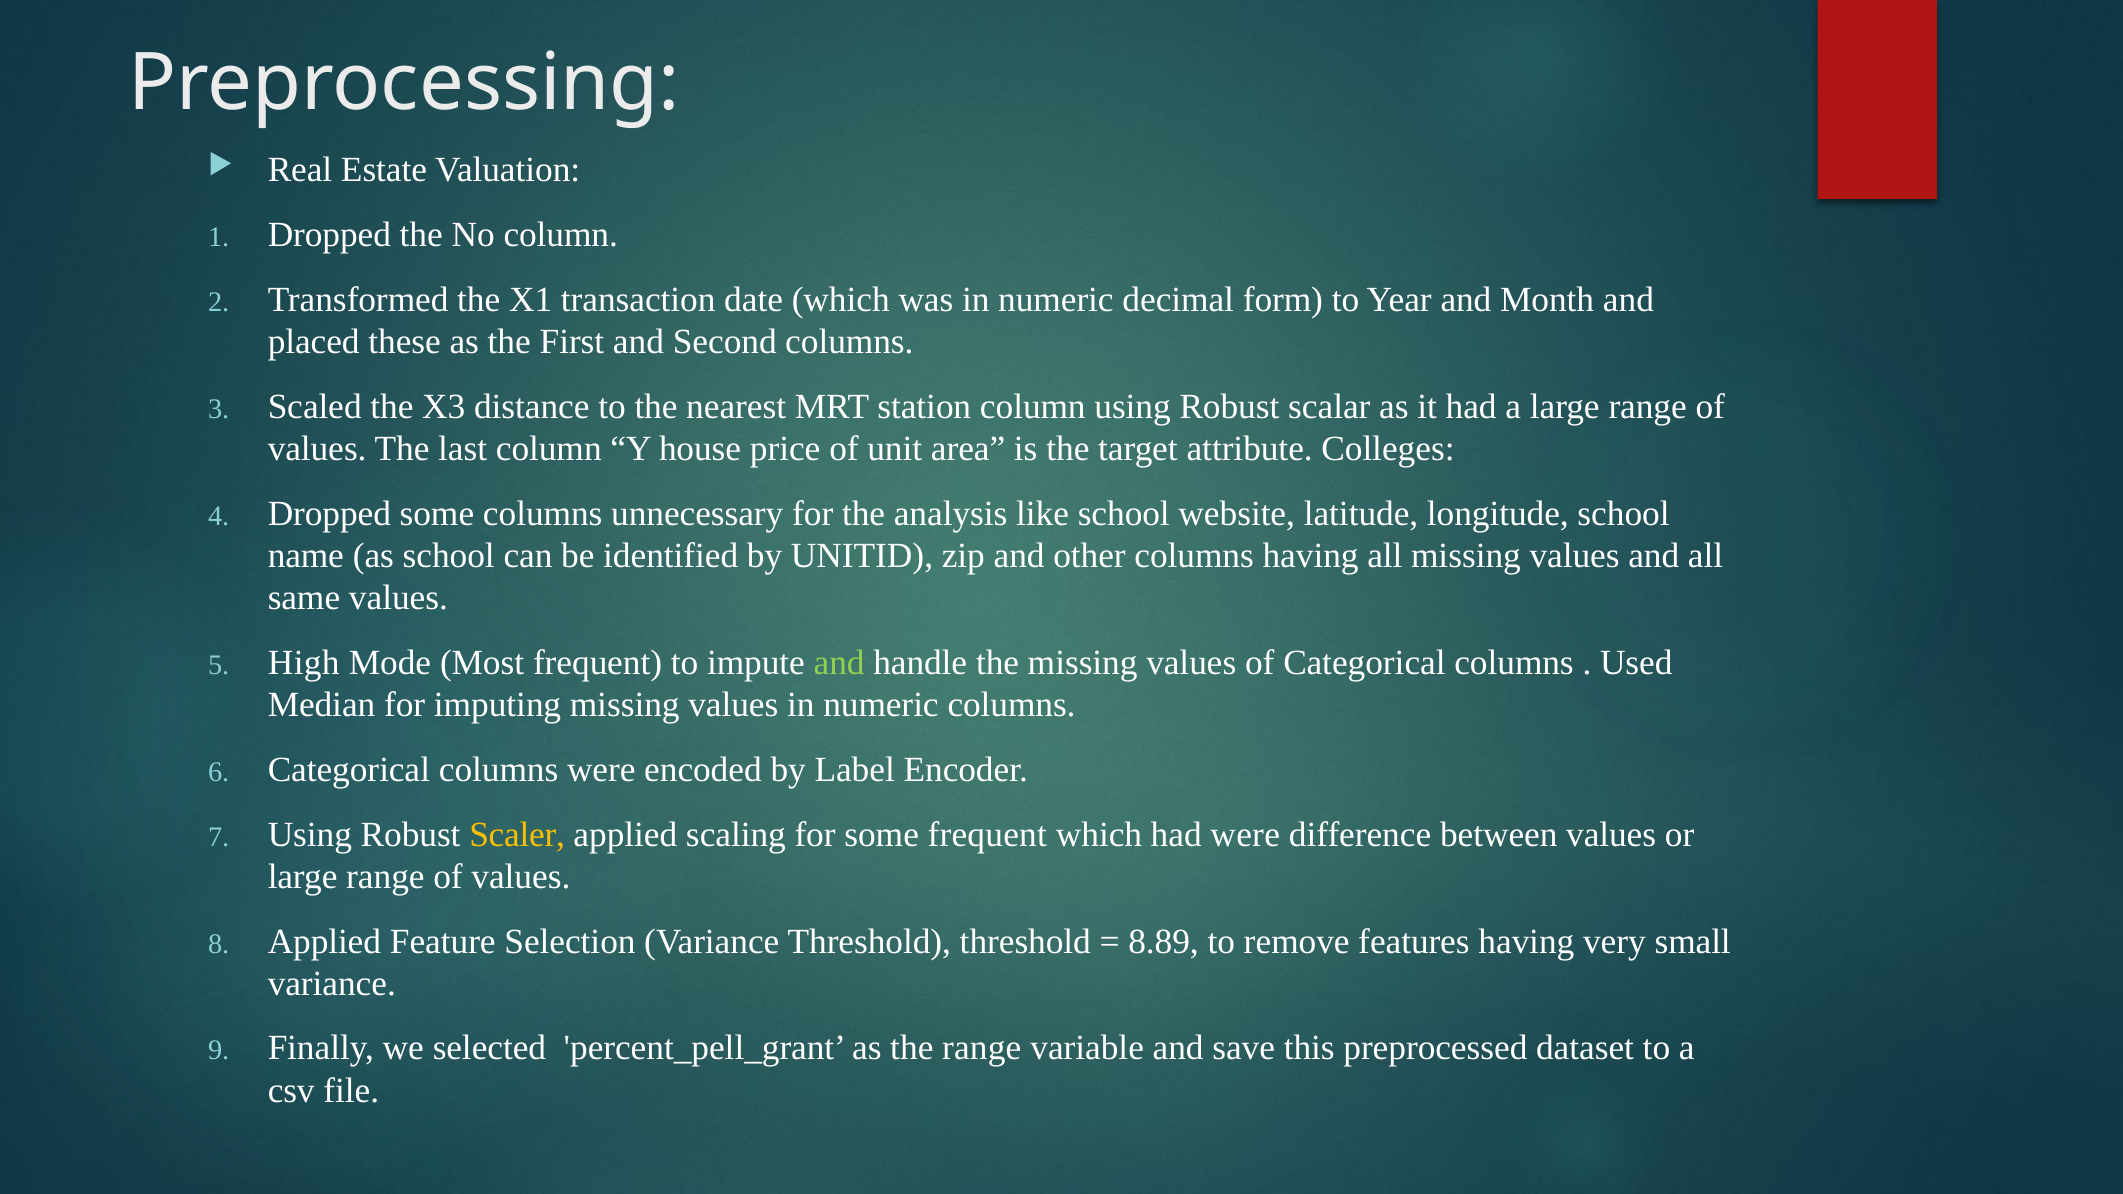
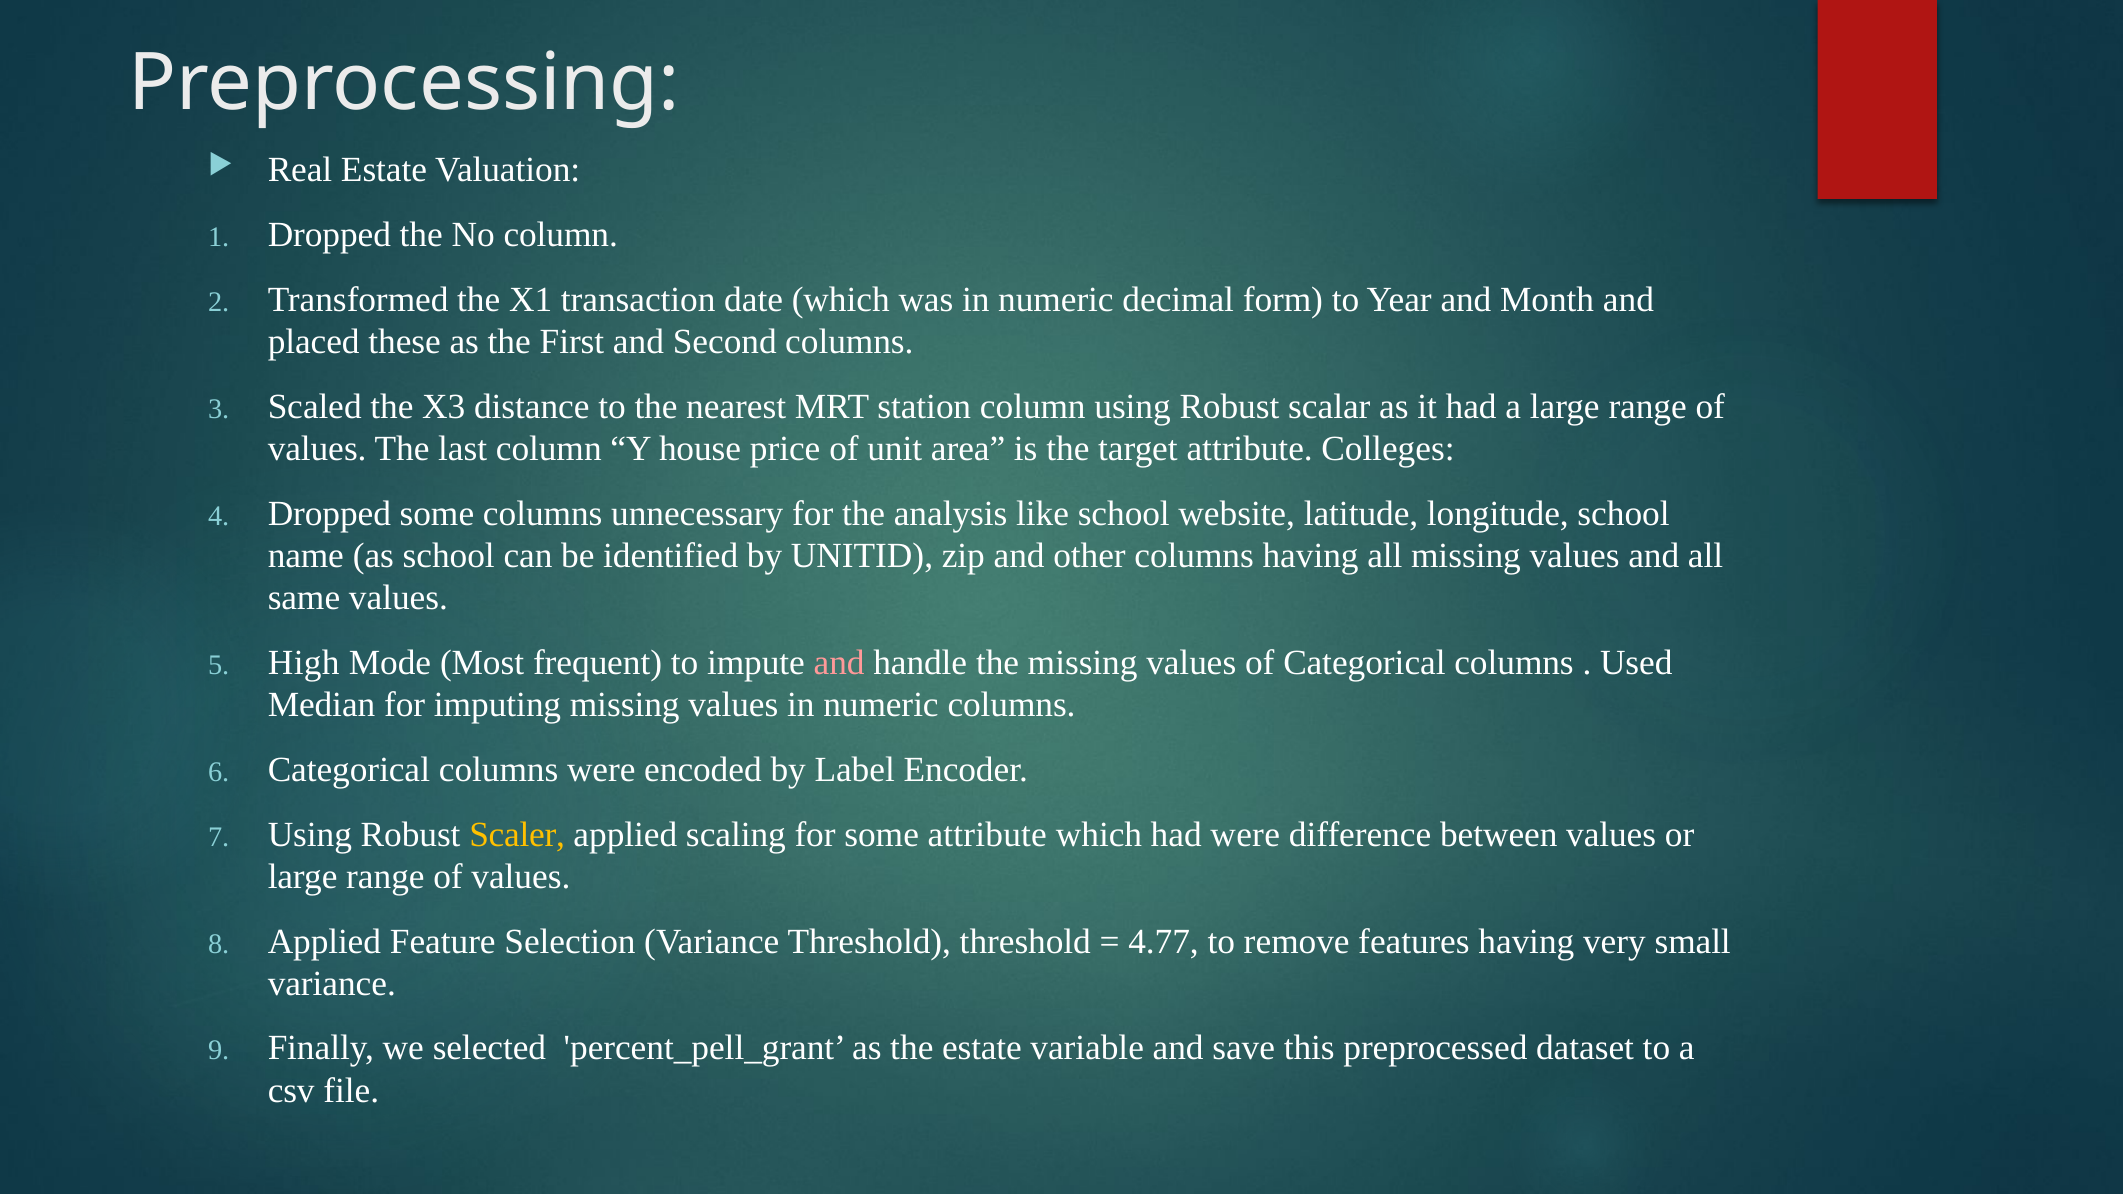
and colour: light green -> pink (839, 663)
some frequent: frequent -> attribute (987, 834)
8.89: 8.89 -> 4.77 (1164, 941)
the range: range -> estate (982, 1048)
